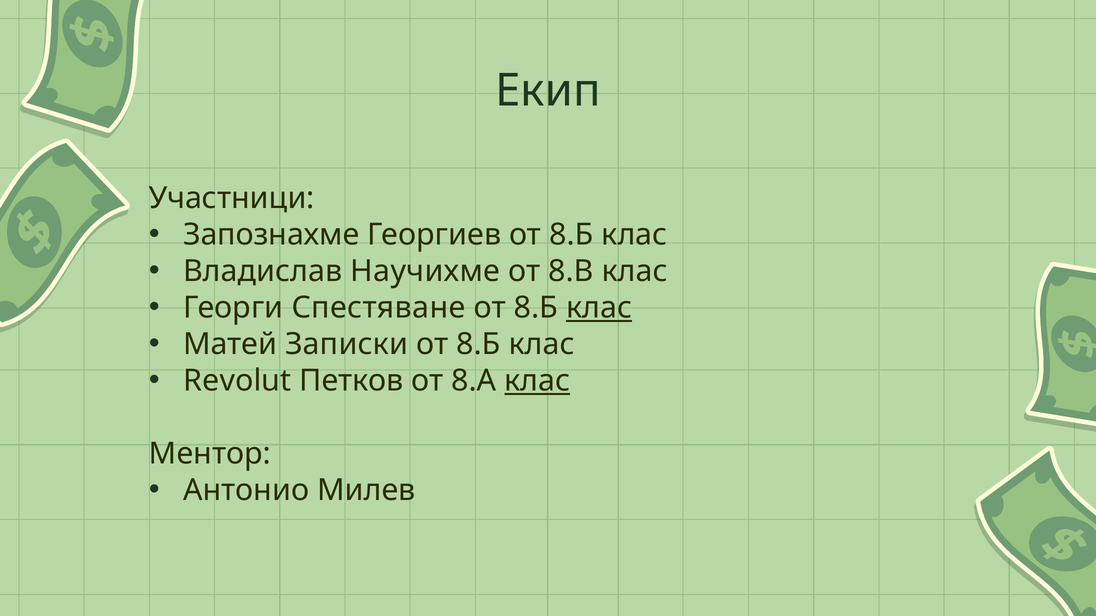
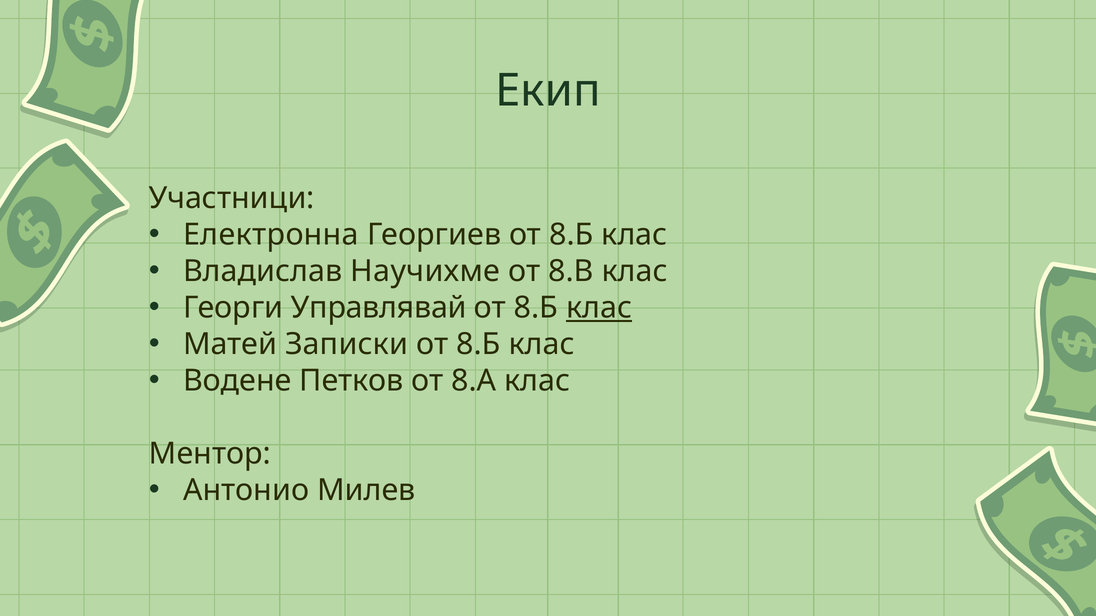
Запознахме: Запознахме -> Електронна (271, 235)
Спестяване: Спестяване -> Управлявай (379, 308)
Revolut: Revolut -> Водене (237, 381)
клас underline: present -> none (537, 381)
